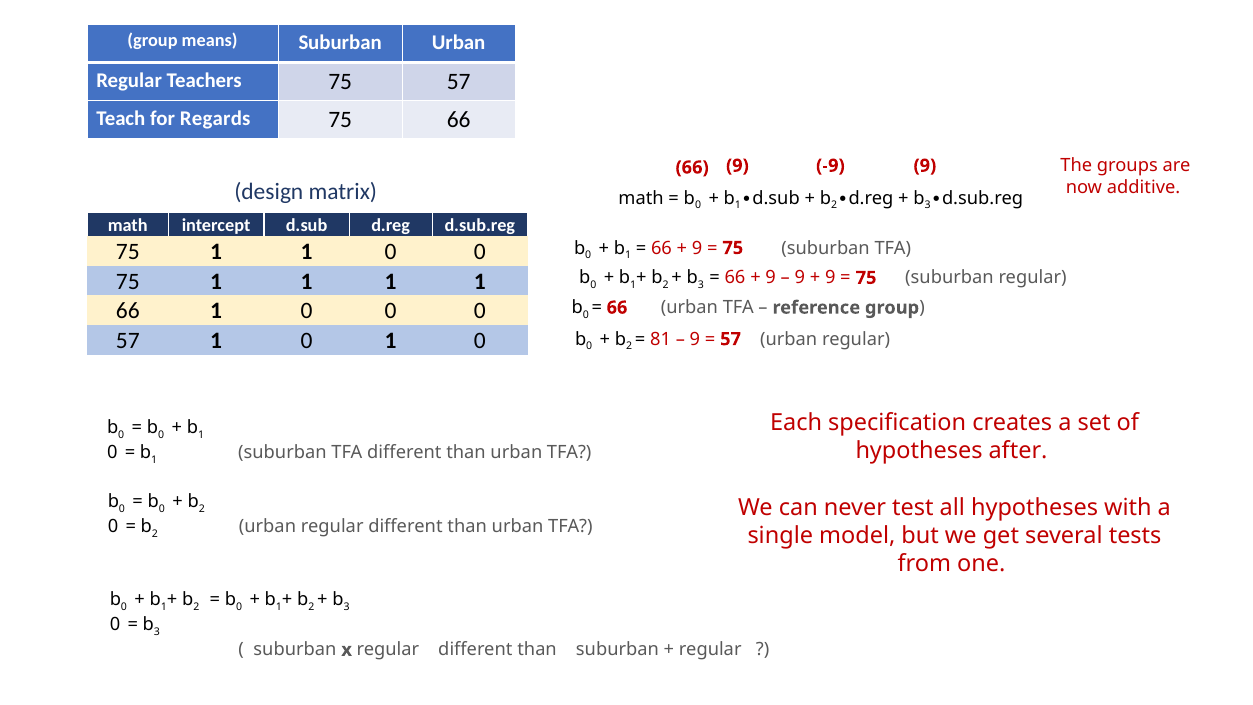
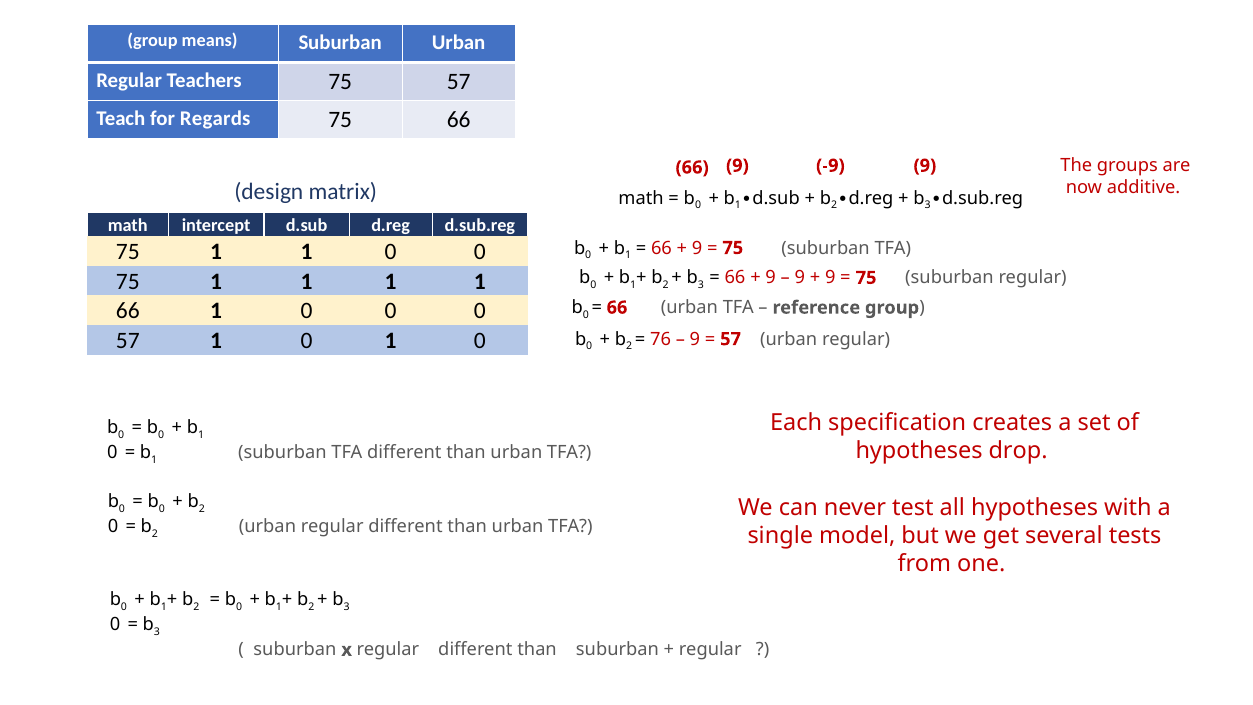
81: 81 -> 76 (661, 339)
after: after -> drop (1018, 451)
